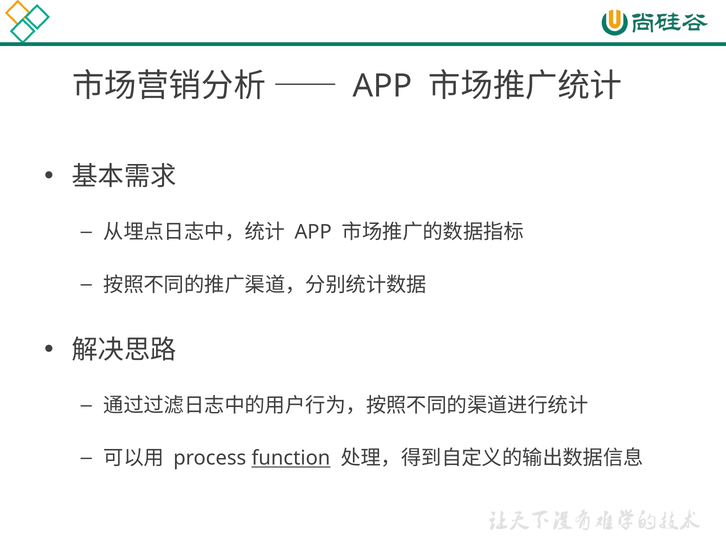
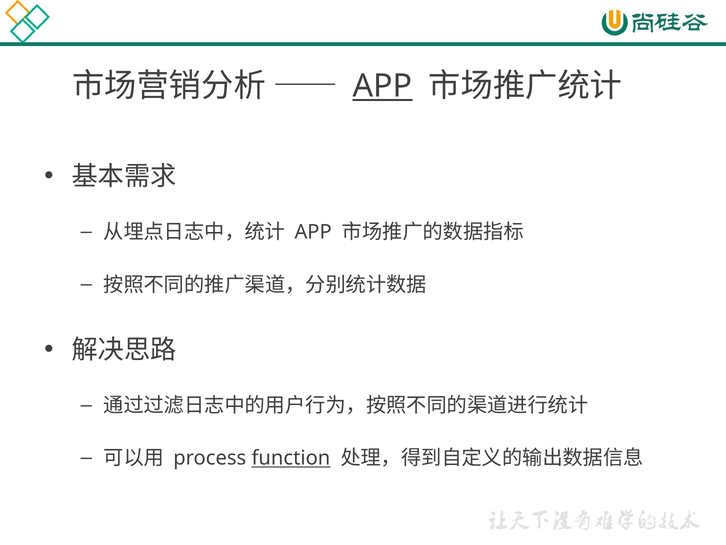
APP underline: none -> present (382, 86)
